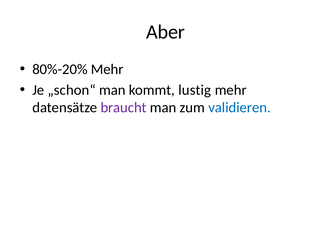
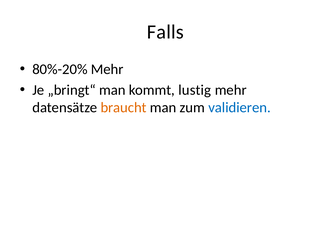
Aber: Aber -> Falls (165, 32)
„schon“: „schon“ -> „bringt“ (72, 90)
braucht colour: purple -> orange (124, 108)
